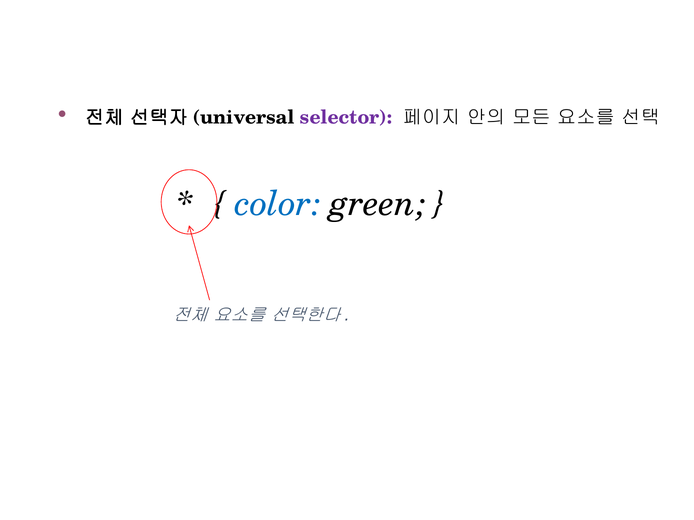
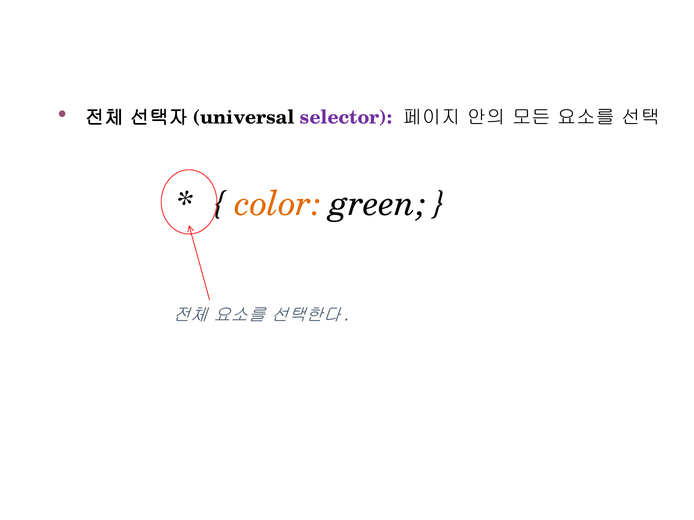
color colour: blue -> orange (278, 204)
